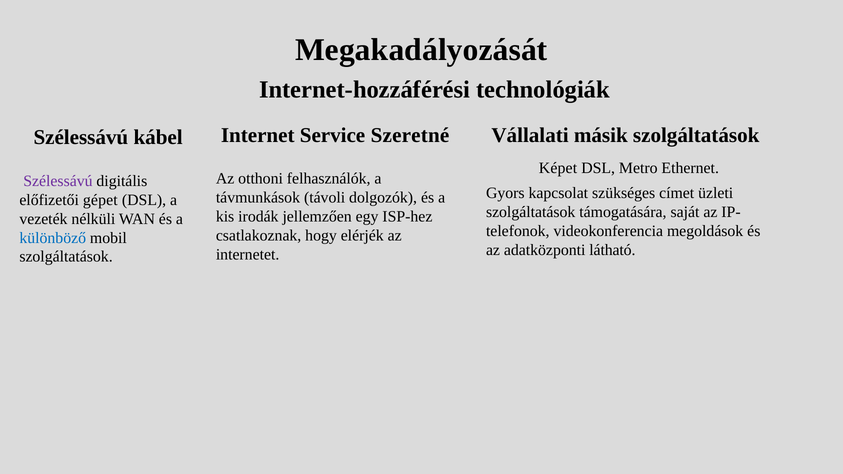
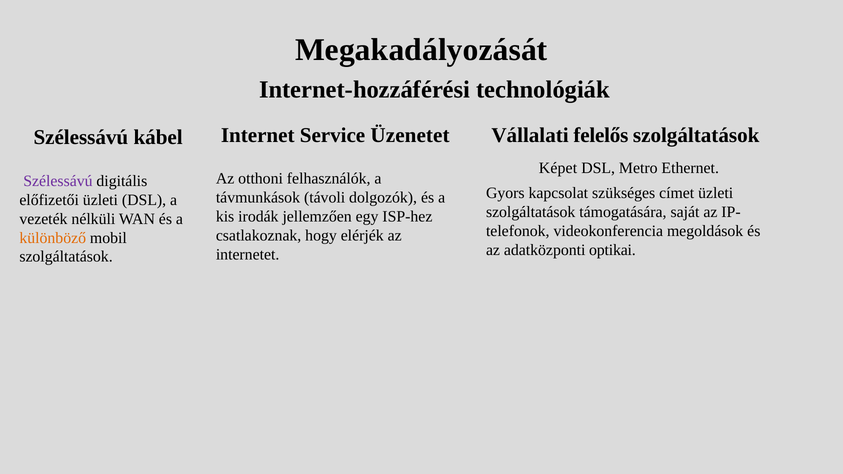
Szeretné: Szeretné -> Üzenetet (410, 135)
másik: másik -> felelős (601, 135)
előfizetői gépet: gépet -> üzleti (100, 200)
különböző colour: blue -> orange (53, 238)
látható: látható -> optikai (612, 250)
